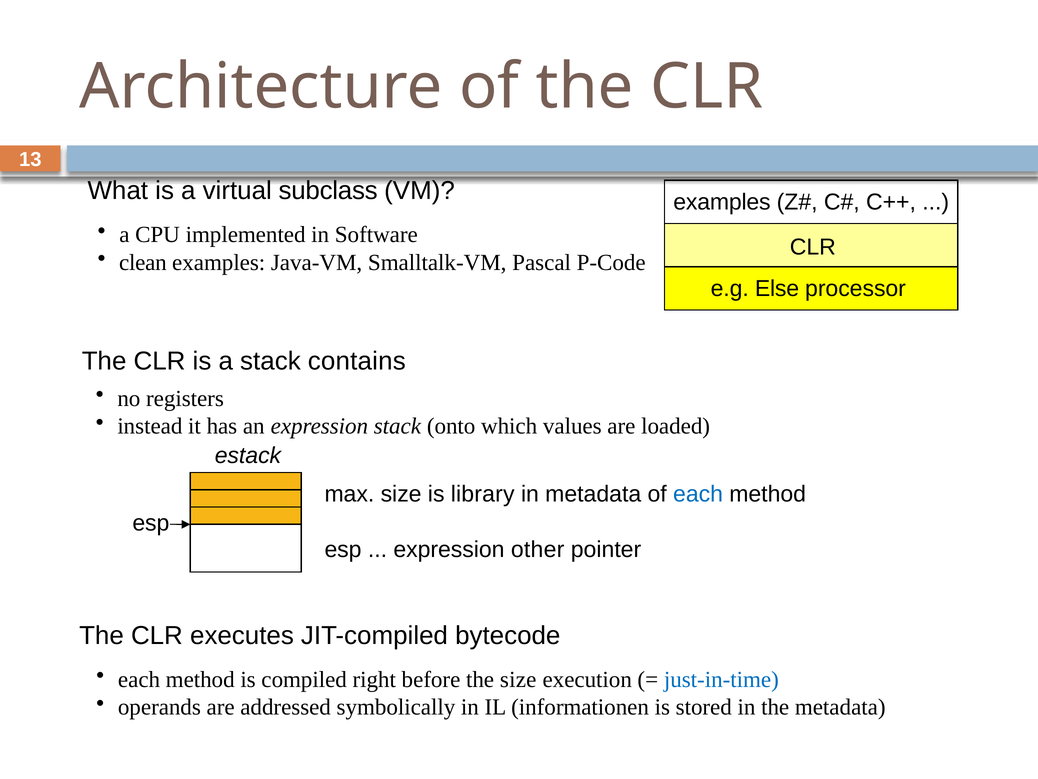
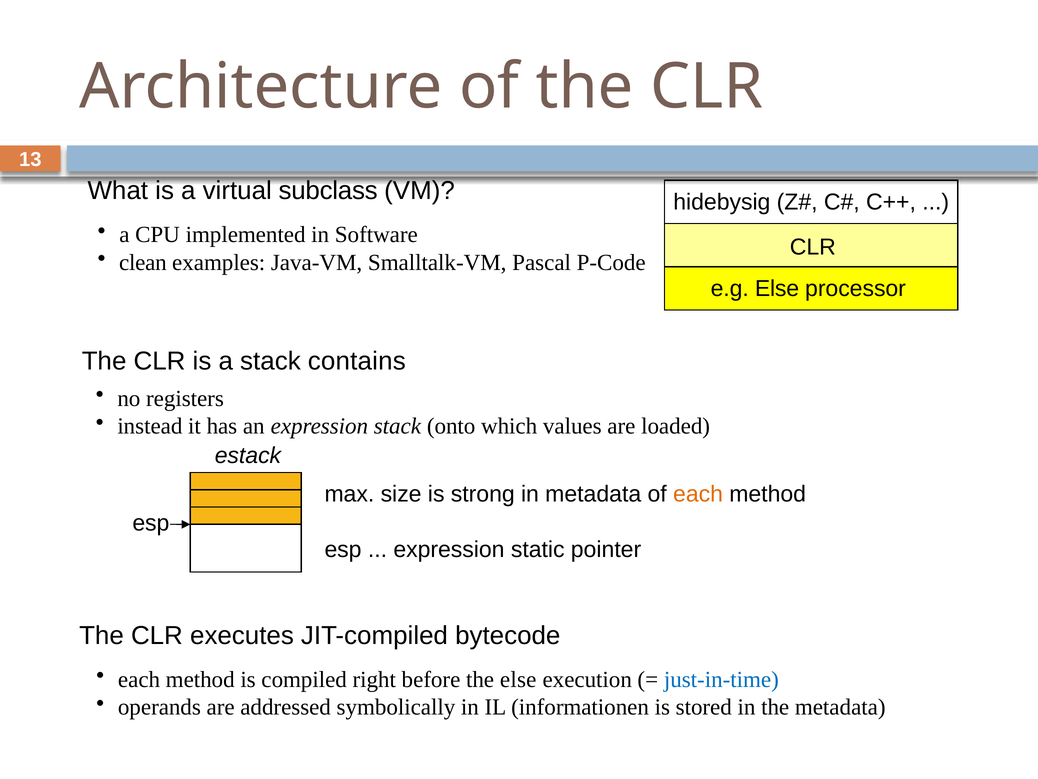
examples: examples -> hidebysig (722, 202)
library: library -> strong (483, 494)
each colour: blue -> orange (698, 494)
other: other -> static (538, 549)
the size: size -> else (518, 679)
